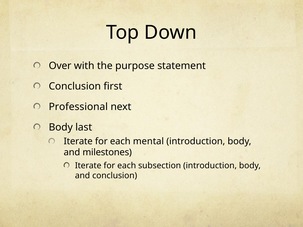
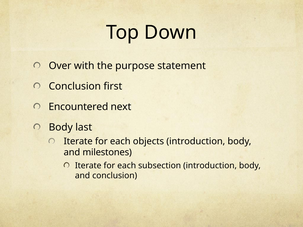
Professional: Professional -> Encountered (78, 107)
mental: mental -> objects (148, 141)
